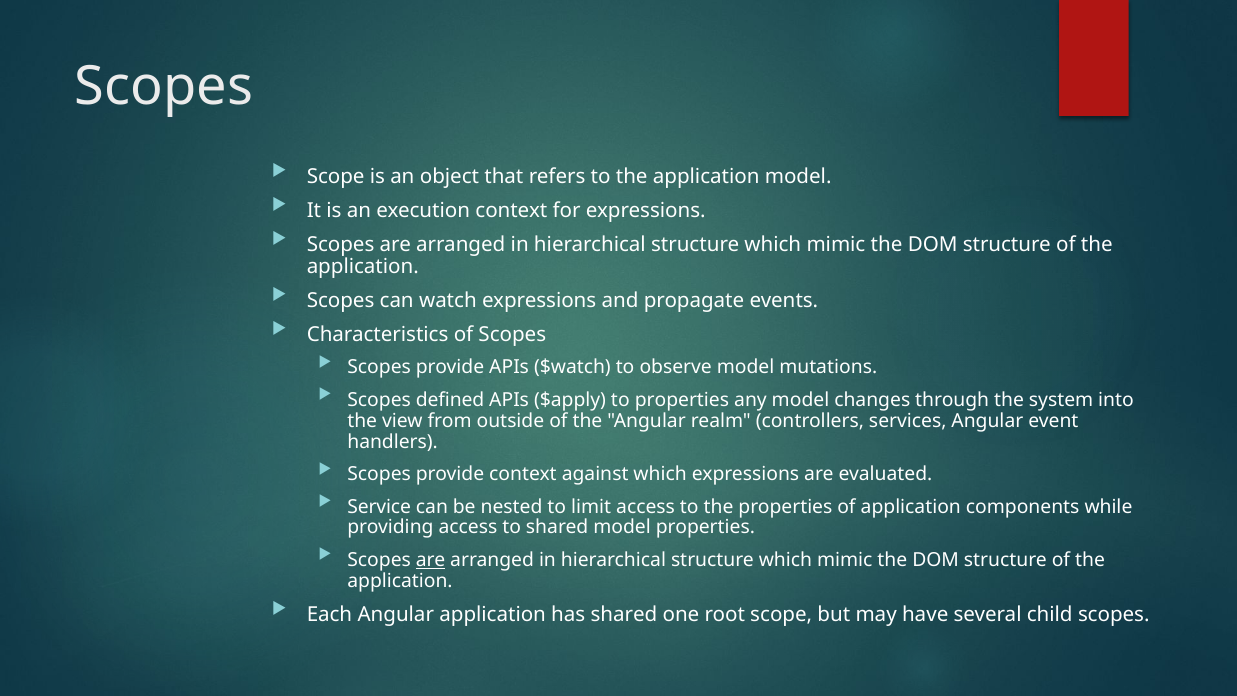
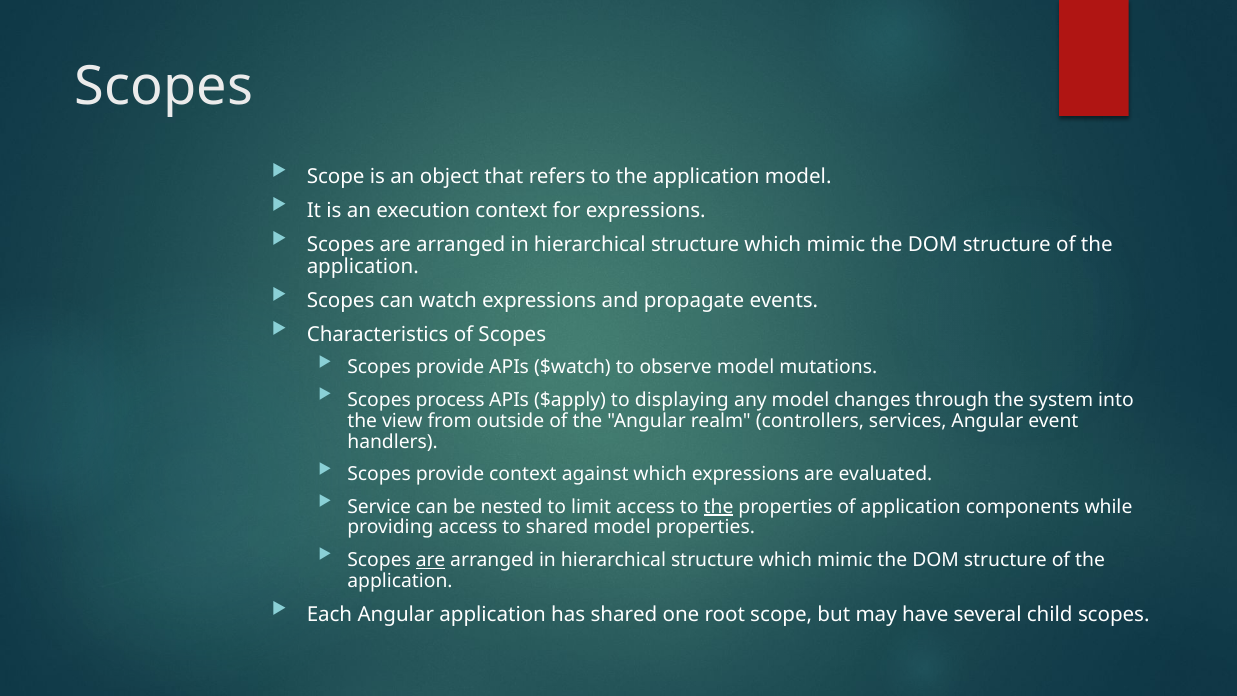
defined: defined -> process (450, 400)
to properties: properties -> displaying (682, 400)
the underline: none -> present (719, 507)
